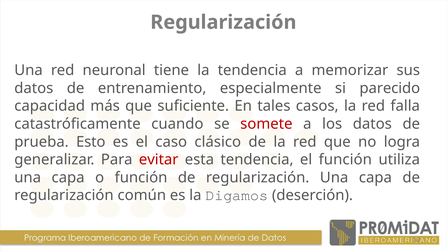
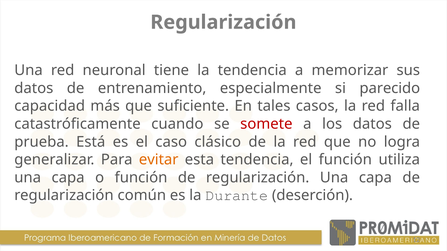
Esto: Esto -> Está (91, 142)
evitar colour: red -> orange (159, 160)
Digamos: Digamos -> Durante (237, 196)
